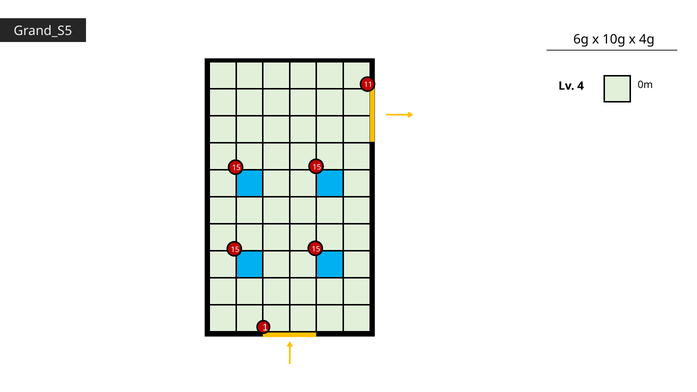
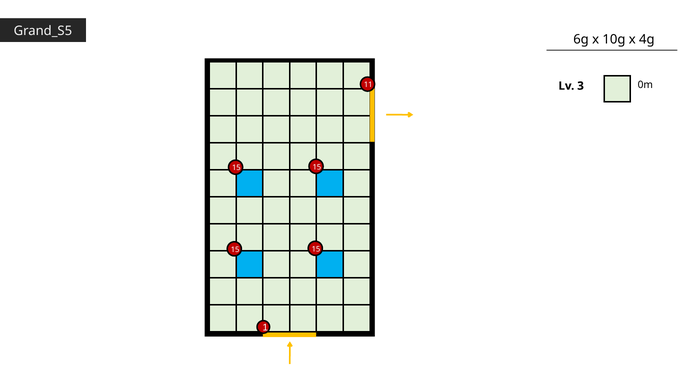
4: 4 -> 3 (581, 86)
